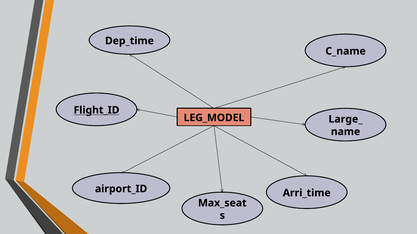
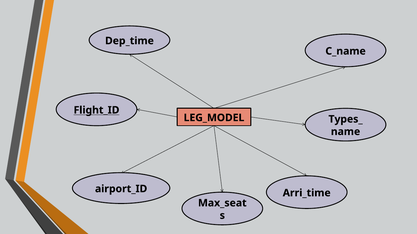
Large_: Large_ -> Types_ (346, 119)
